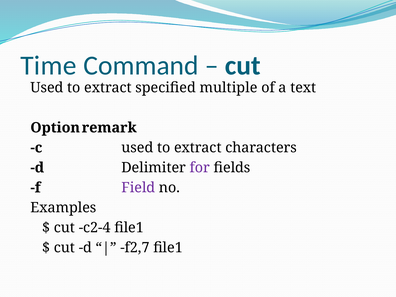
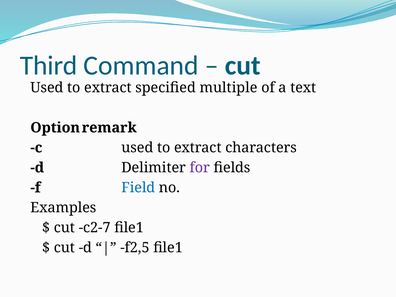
Time: Time -> Third (49, 65)
Field colour: purple -> blue (138, 188)
c2-4: c2-4 -> c2-7 (95, 228)
f2,7: f2,7 -> f2,5 (135, 248)
